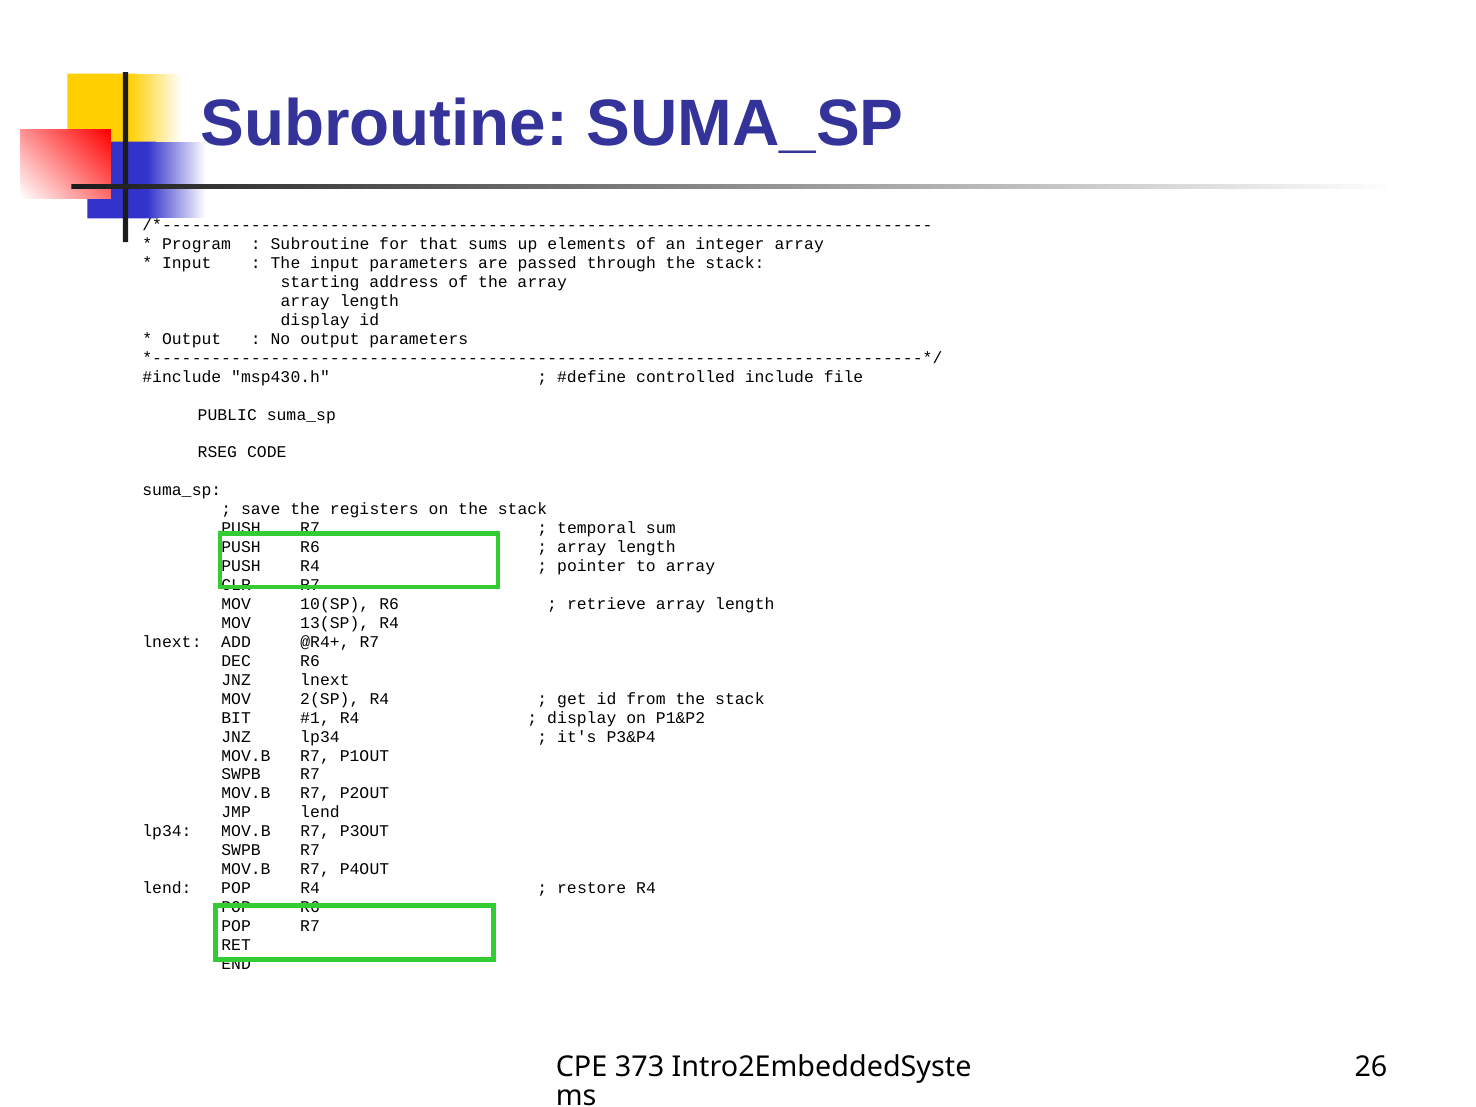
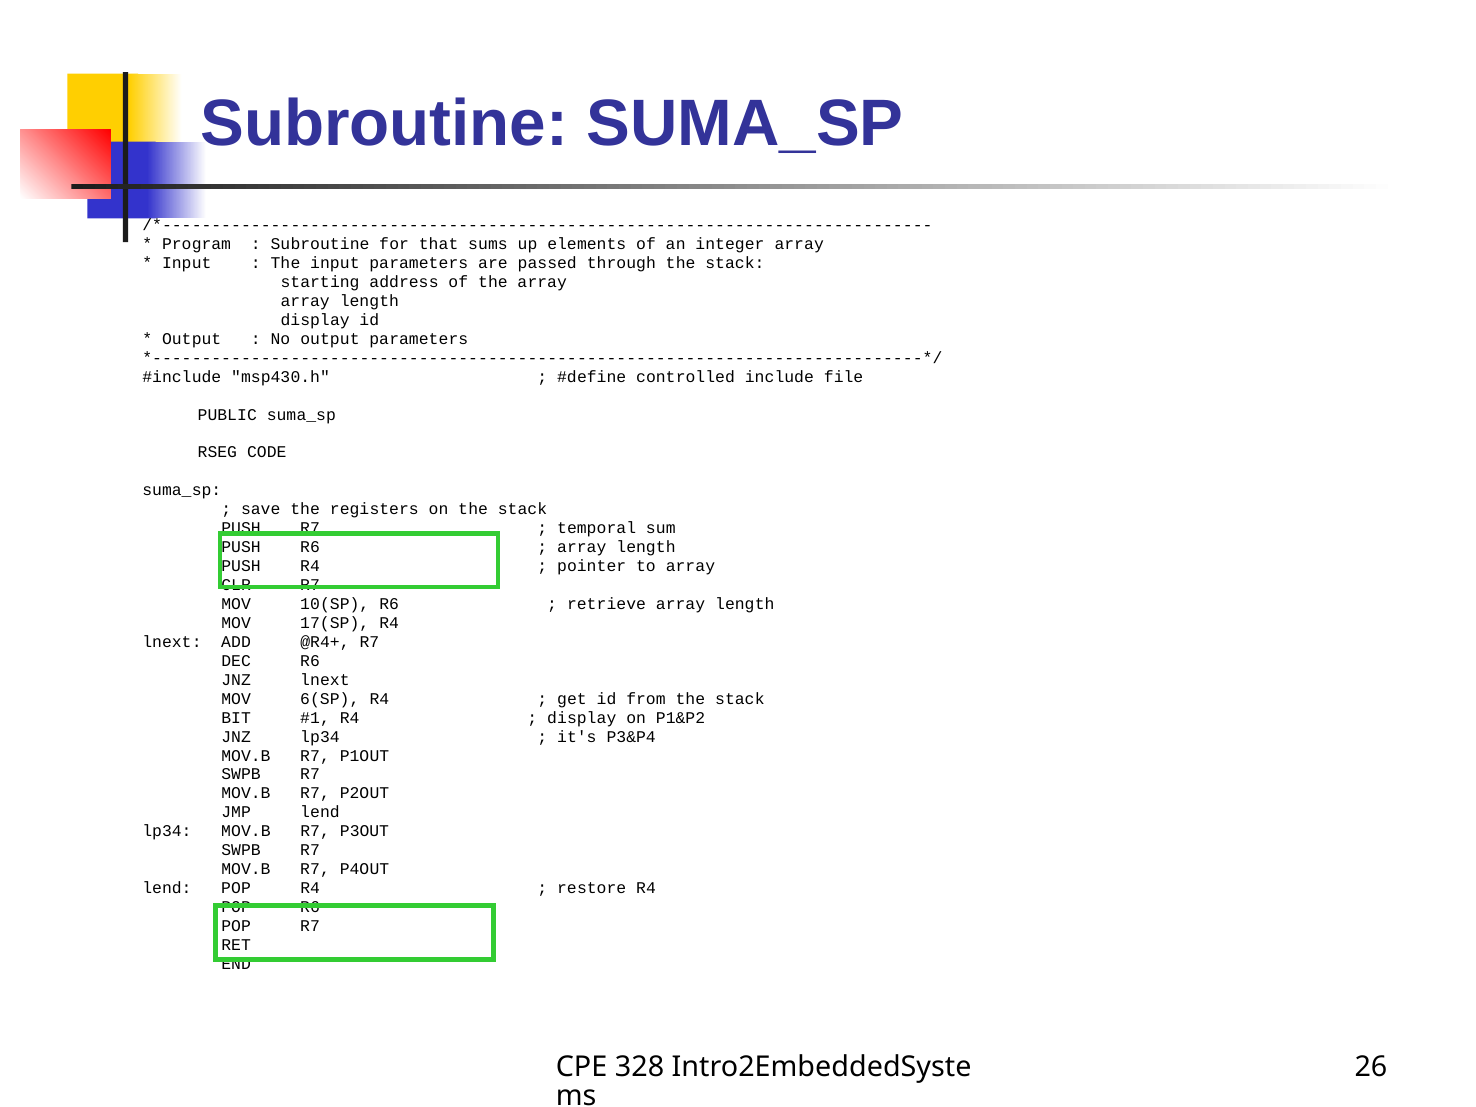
13(SP: 13(SP -> 17(SP (335, 623)
2(SP: 2(SP -> 6(SP (330, 699)
373: 373 -> 328 (640, 1067)
